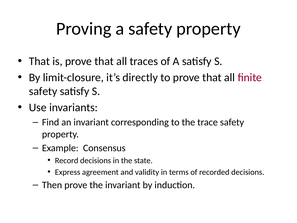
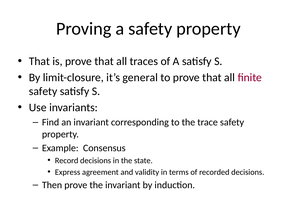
directly: directly -> general (140, 77)
